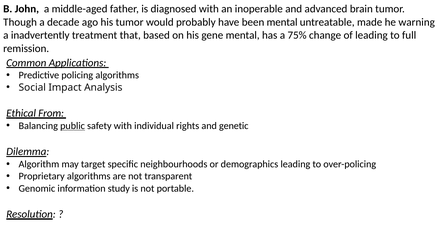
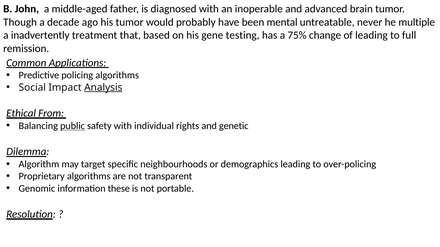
made: made -> never (370, 22)
warning: warning -> multiple (417, 22)
gene mental: mental -> testing (243, 35)
Analysis underline: none -> present (103, 88)
study: study -> these (119, 189)
